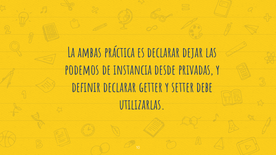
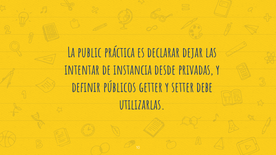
ambas: ambas -> public (90, 53)
podemos: podemos -> intentar (82, 70)
definir declarar: declarar -> públicos (120, 88)
